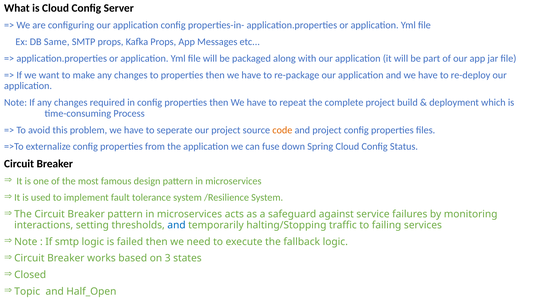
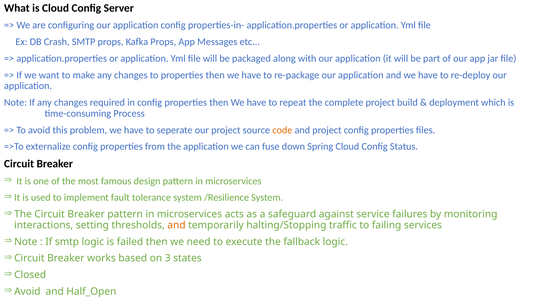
Same: Same -> Crash (57, 42)
and colour: blue -> orange (176, 225)
Topic: Topic -> Avoid (27, 292)
